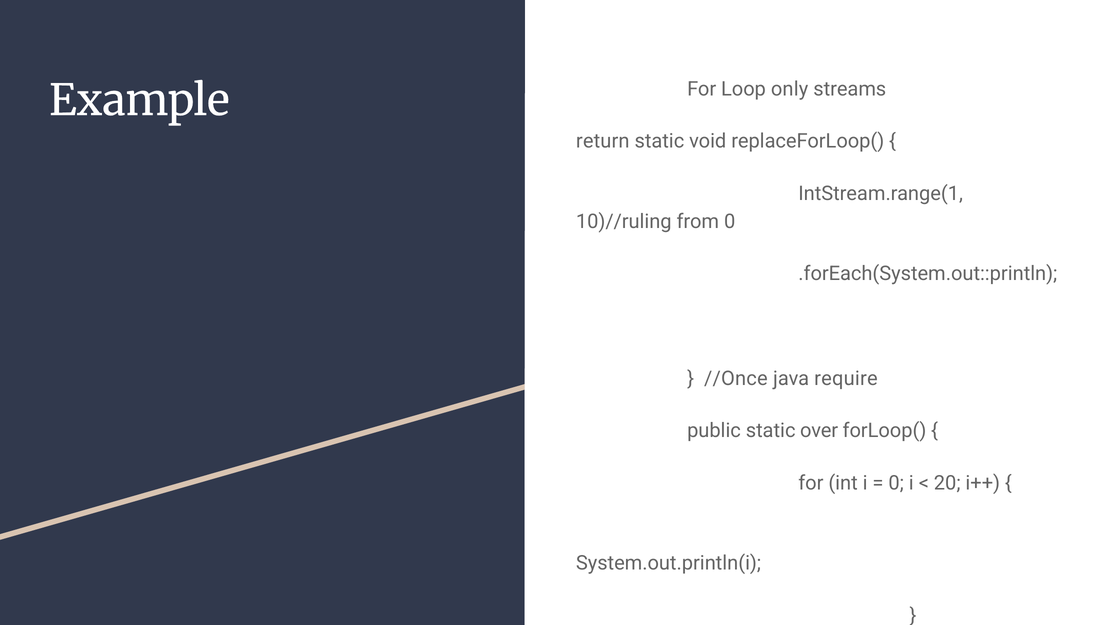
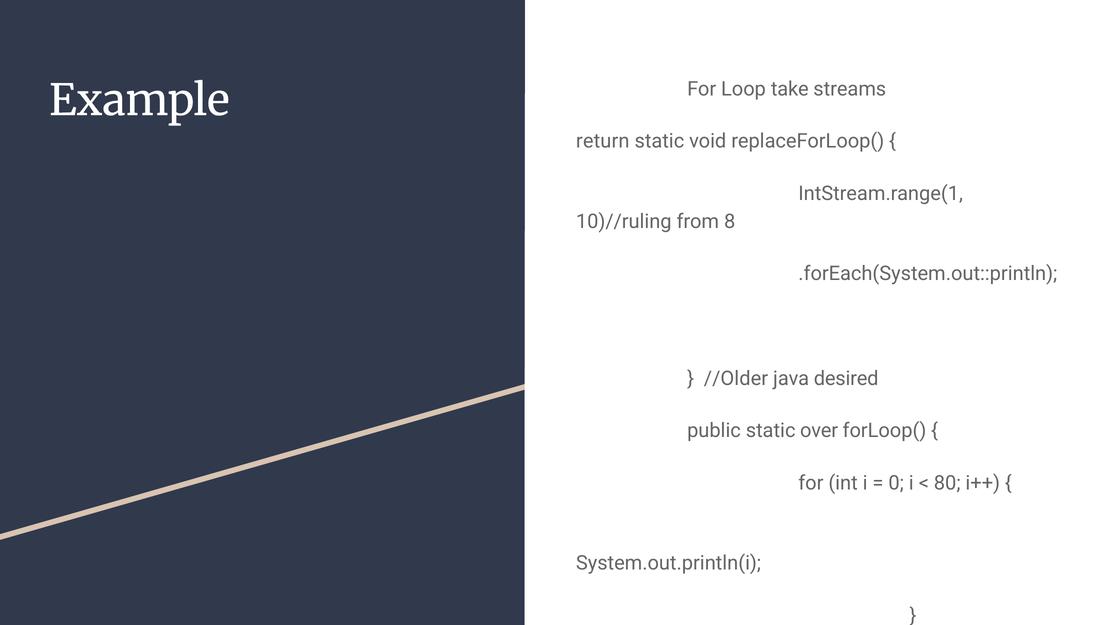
only: only -> take (790, 89)
from 0: 0 -> 8 (730, 222)
//Once: //Once -> //Older (736, 379)
require: require -> desired (846, 379)
20: 20 -> 80 (947, 484)
